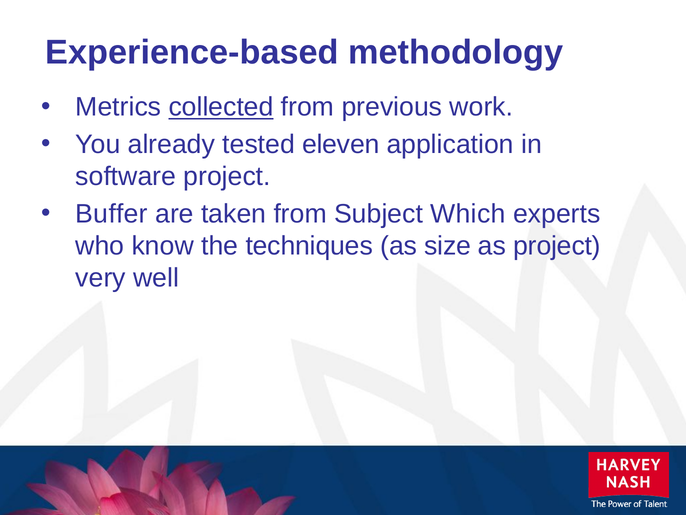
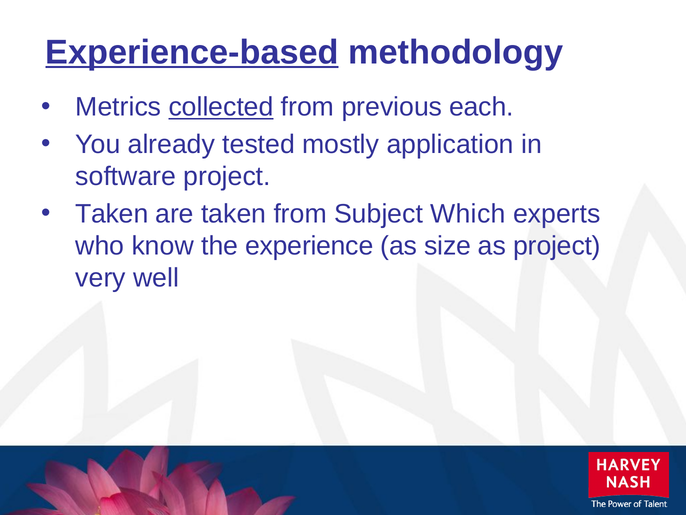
Experience-based underline: none -> present (192, 52)
work: work -> each (481, 107)
eleven: eleven -> mostly (341, 144)
Buffer: Buffer -> Taken (112, 214)
techniques: techniques -> experience (309, 246)
